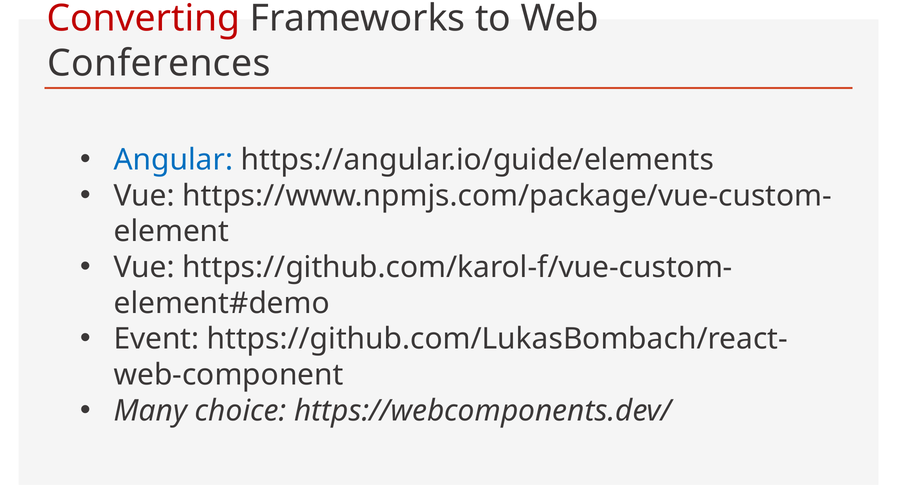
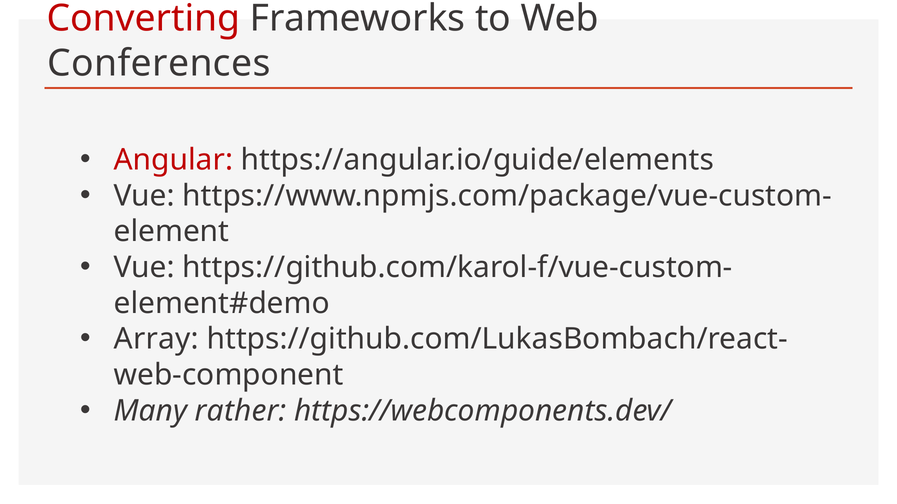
Angular colour: blue -> red (173, 160)
Event: Event -> Array (156, 340)
choice: choice -> rather (241, 411)
